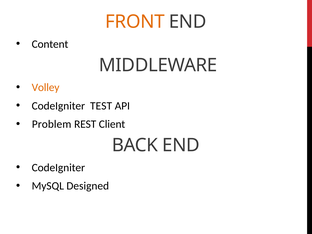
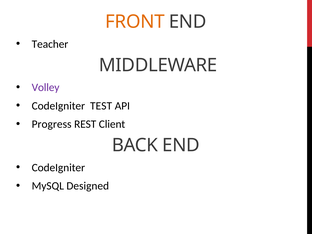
Content: Content -> Teacher (50, 44)
Volley colour: orange -> purple (46, 87)
Problem: Problem -> Progress (52, 124)
